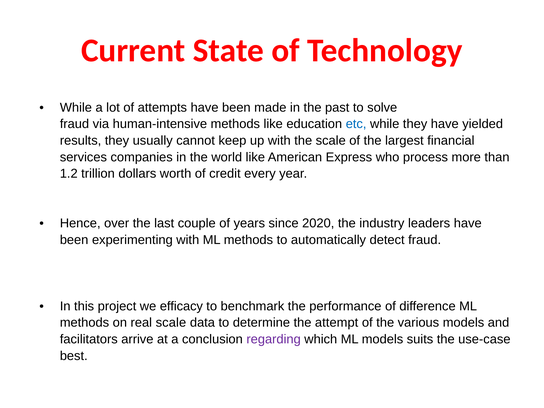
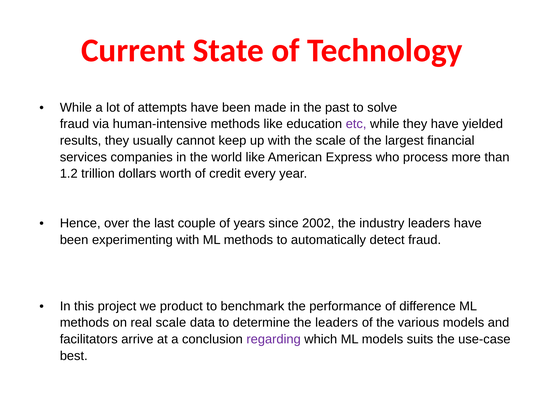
etc colour: blue -> purple (356, 124)
2020: 2020 -> 2002 (318, 223)
efficacy: efficacy -> product (181, 306)
the attempt: attempt -> leaders (337, 323)
